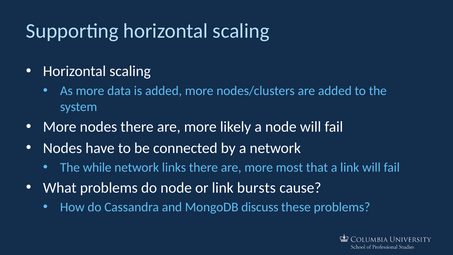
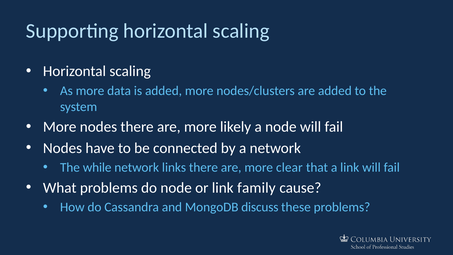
most: most -> clear (289, 167)
bursts: bursts -> family (256, 188)
